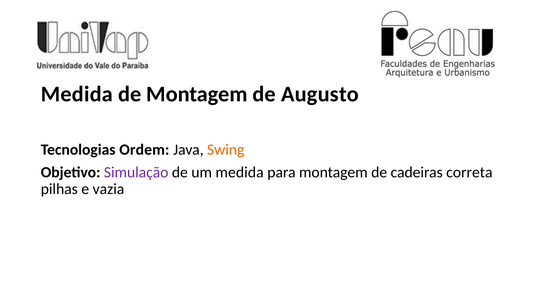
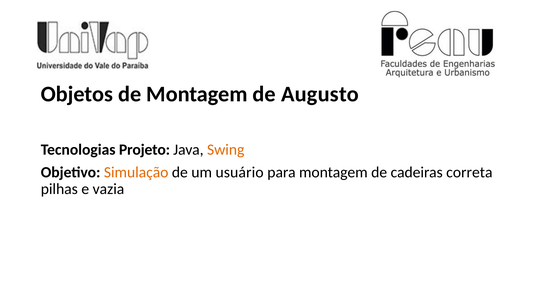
Medida: Medida -> Objetos (77, 94)
Ordem: Ordem -> Projeto (144, 150)
Simulação colour: purple -> orange (136, 172)
um medida: medida -> usuário (240, 172)
